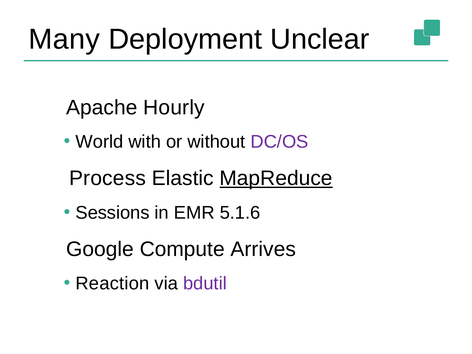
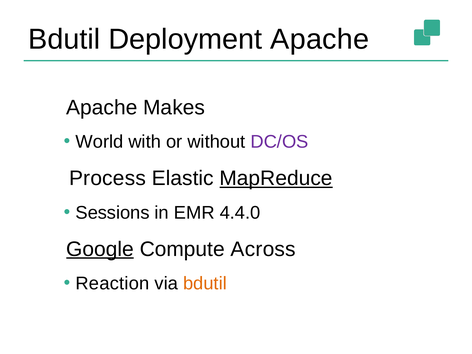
Many: Many -> Bdutil (64, 39)
Deployment Unclear: Unclear -> Apache (320, 39)
Hourly: Hourly -> Makes (174, 107)
5.1.6: 5.1.6 -> 4.4.0 (240, 213)
Google underline: none -> present (100, 249)
Arrives: Arrives -> Across (263, 249)
bdutil colour: purple -> orange (205, 284)
